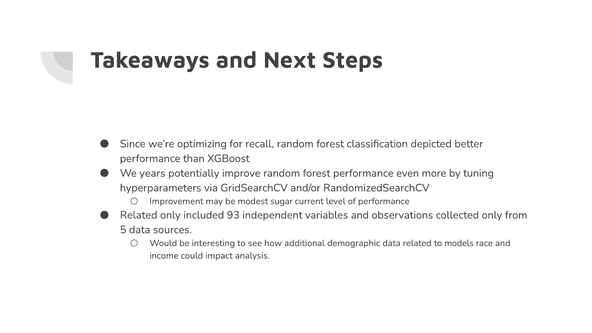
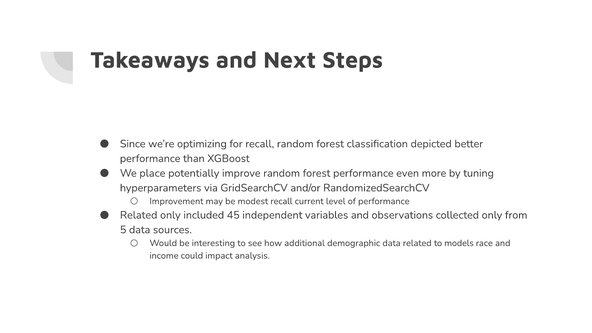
years: years -> place (152, 173)
modest sugar: sugar -> recall (281, 201)
93: 93 -> 45 (233, 215)
